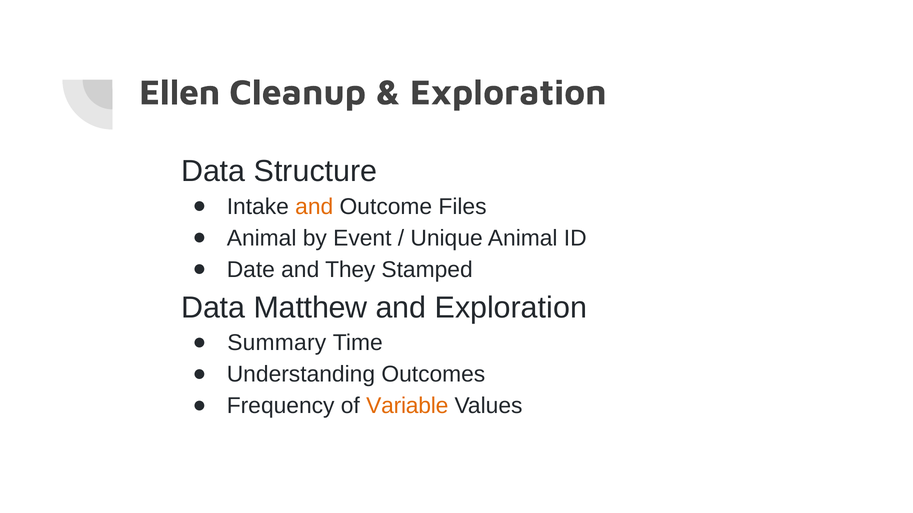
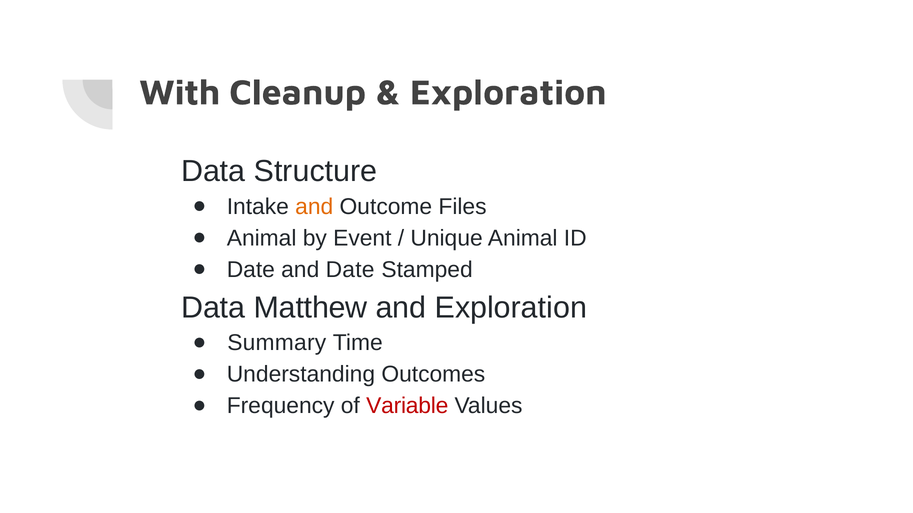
Ellen: Ellen -> With (180, 93)
and They: They -> Date (350, 270)
Variable colour: orange -> red (407, 406)
